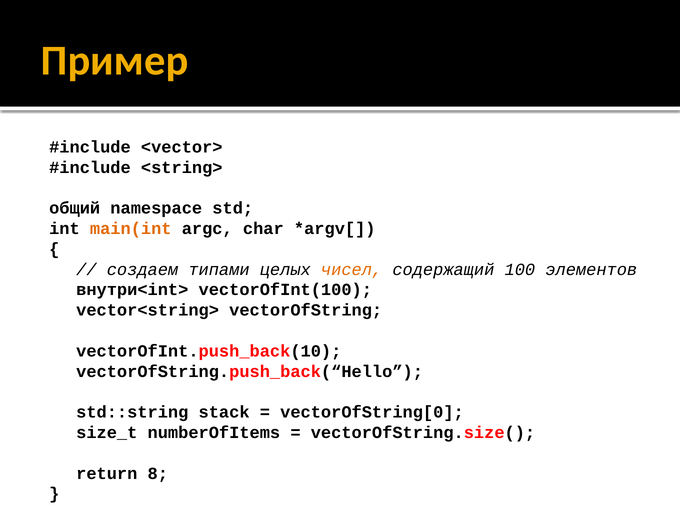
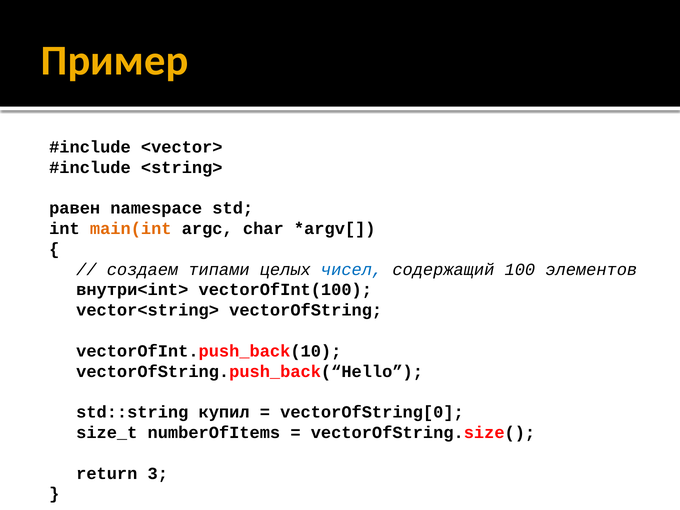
общий: общий -> равен (75, 208)
чисел colour: orange -> blue (352, 269)
stack: stack -> купил (224, 412)
8: 8 -> 3 (158, 473)
